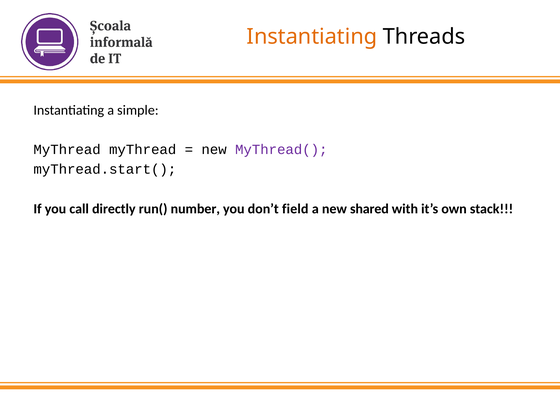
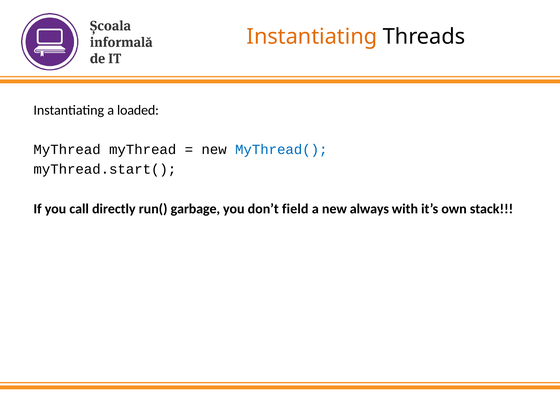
simple: simple -> loaded (138, 110)
MyThread( colour: purple -> blue (281, 150)
number: number -> garbage (195, 209)
shared: shared -> always (369, 209)
